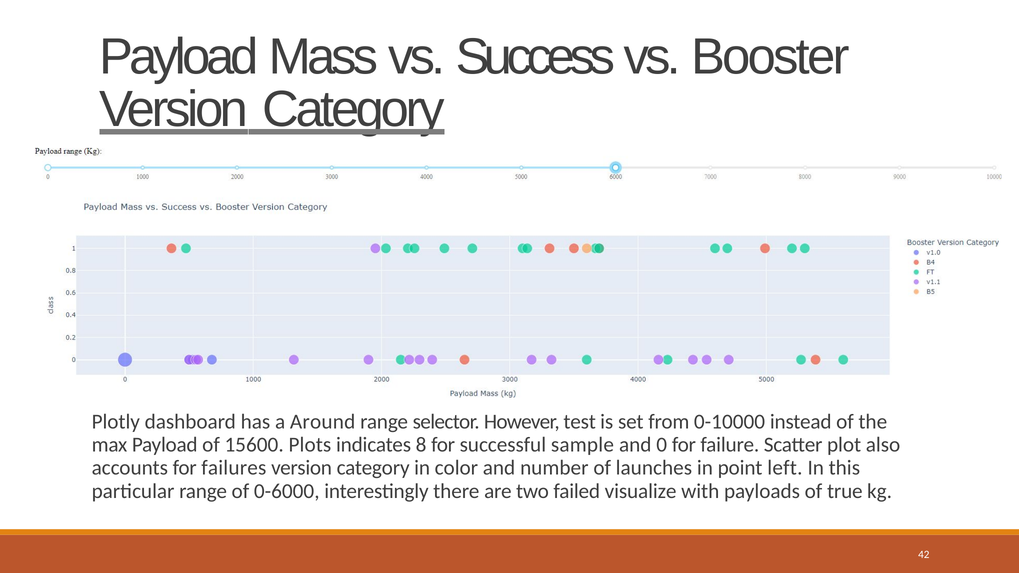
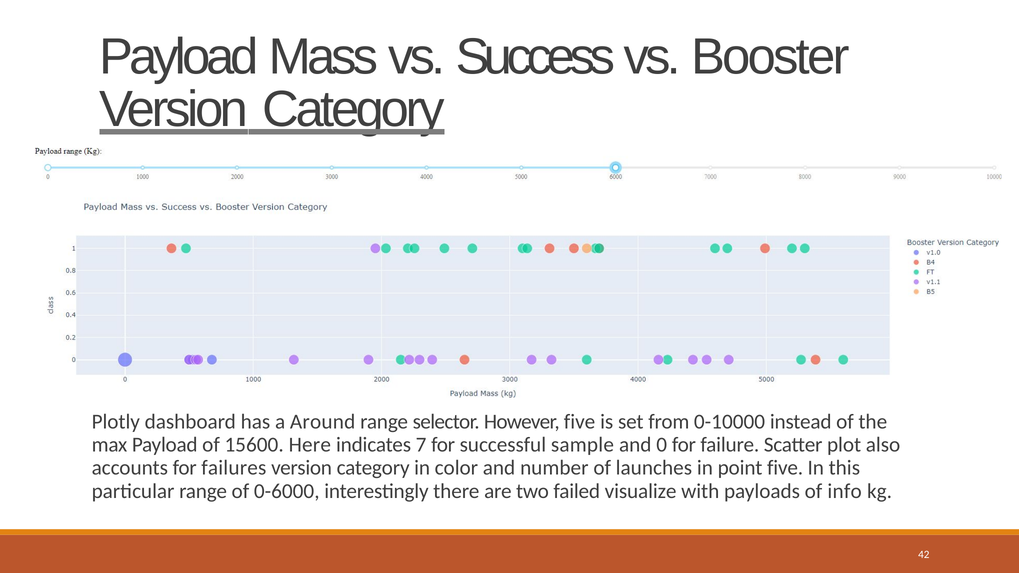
However test: test -> five (580, 422)
Plots: Plots -> Here (310, 445)
8: 8 -> 7 (421, 445)
point left: left -> five (785, 468)
true: true -> info (845, 491)
